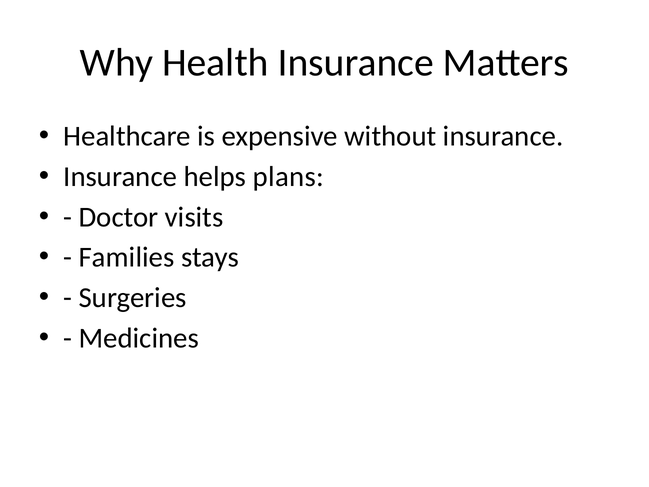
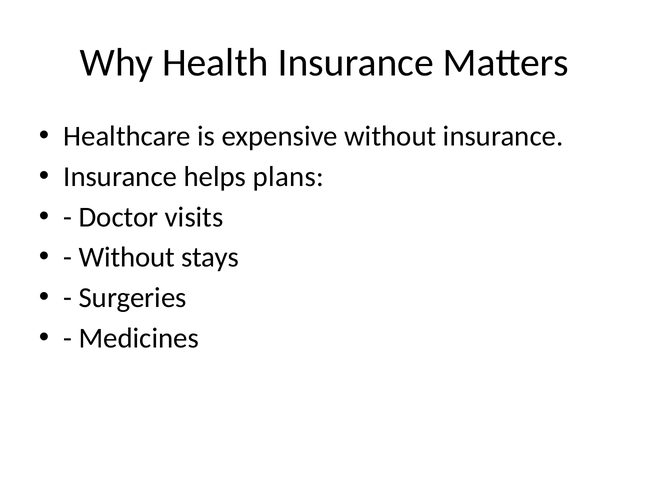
Families: Families -> Without (127, 257)
